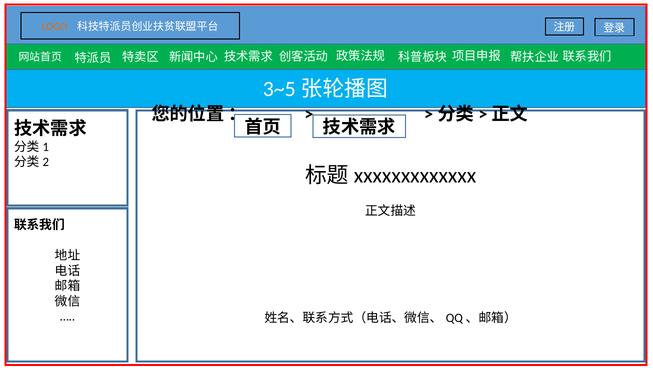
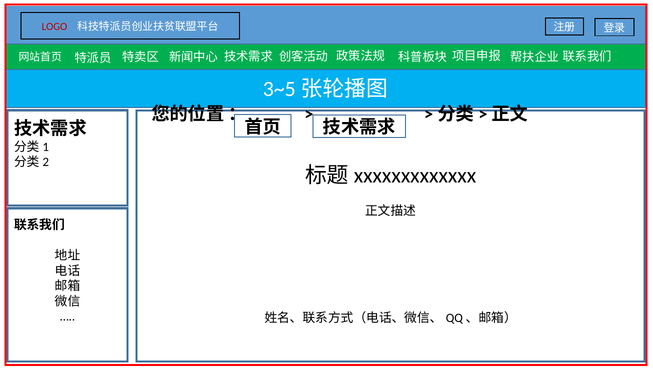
LOGO colour: orange -> red (54, 26)
